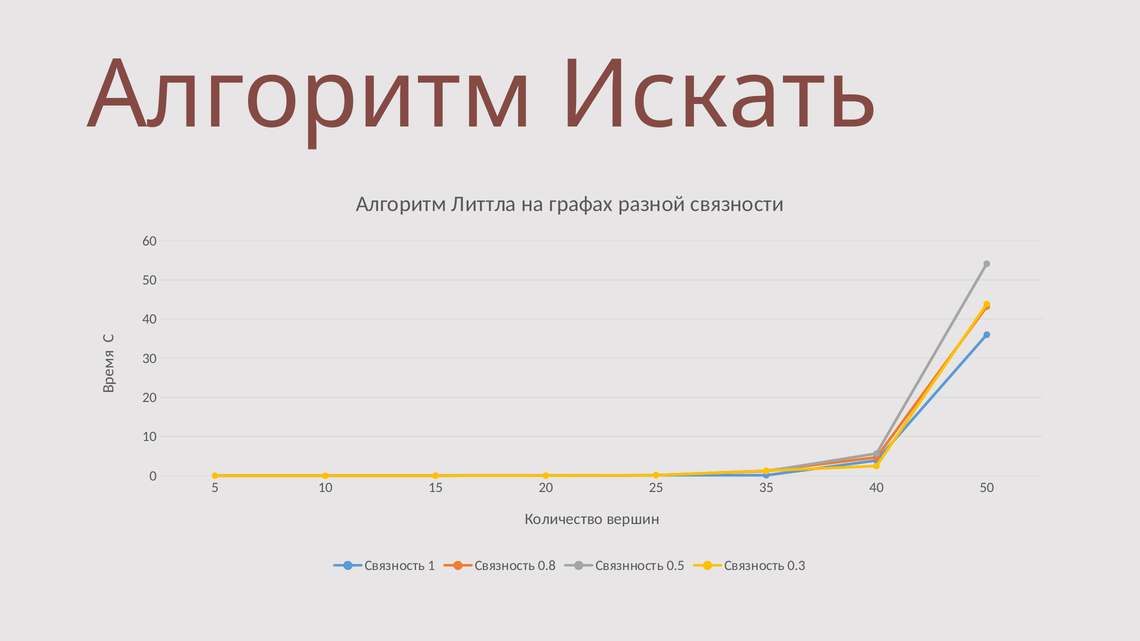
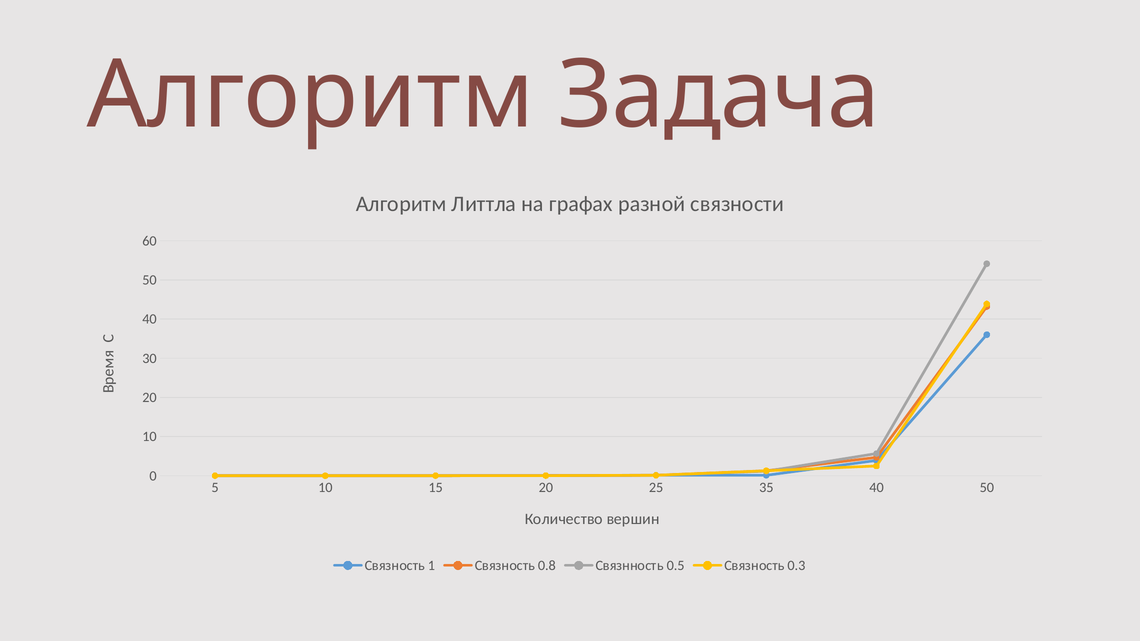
Искать: Искать -> Задача (719, 96)
